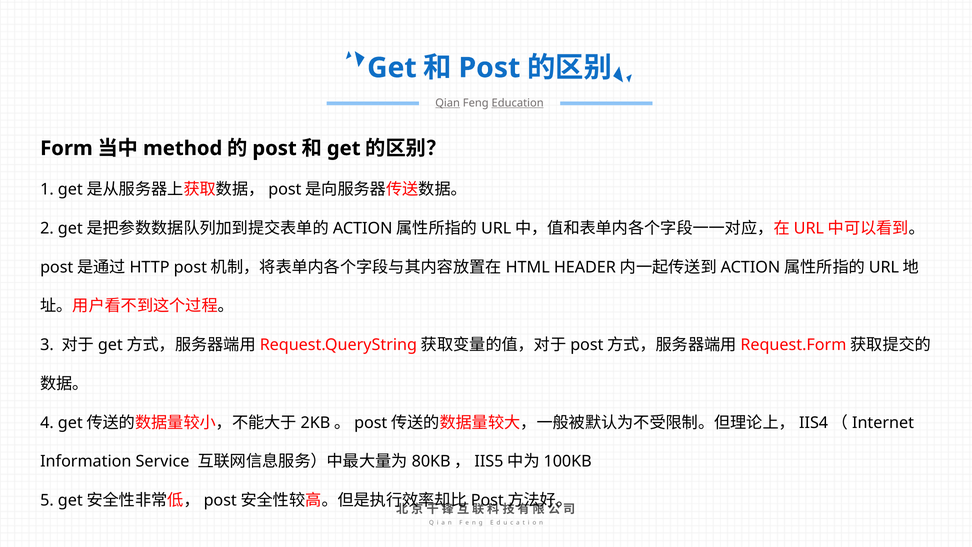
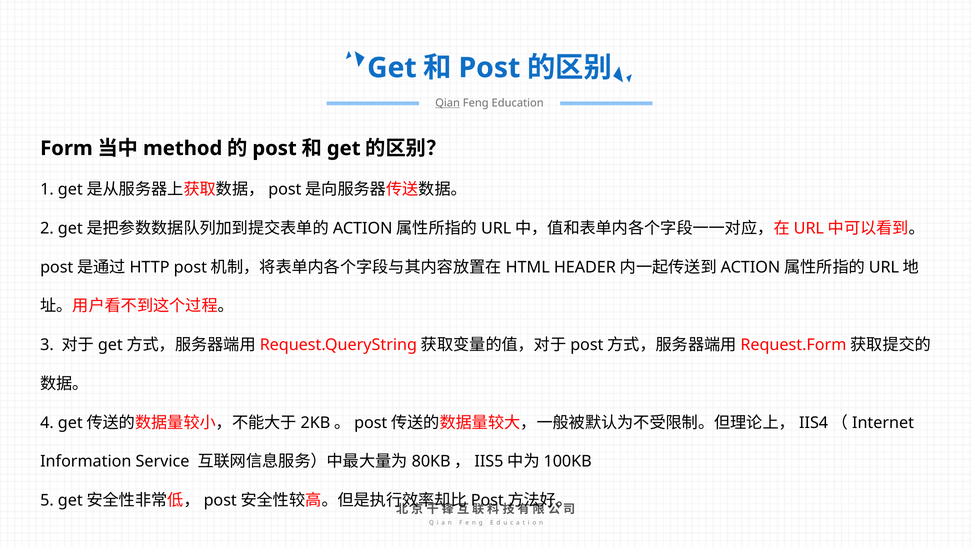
Education underline: present -> none (518, 103)
